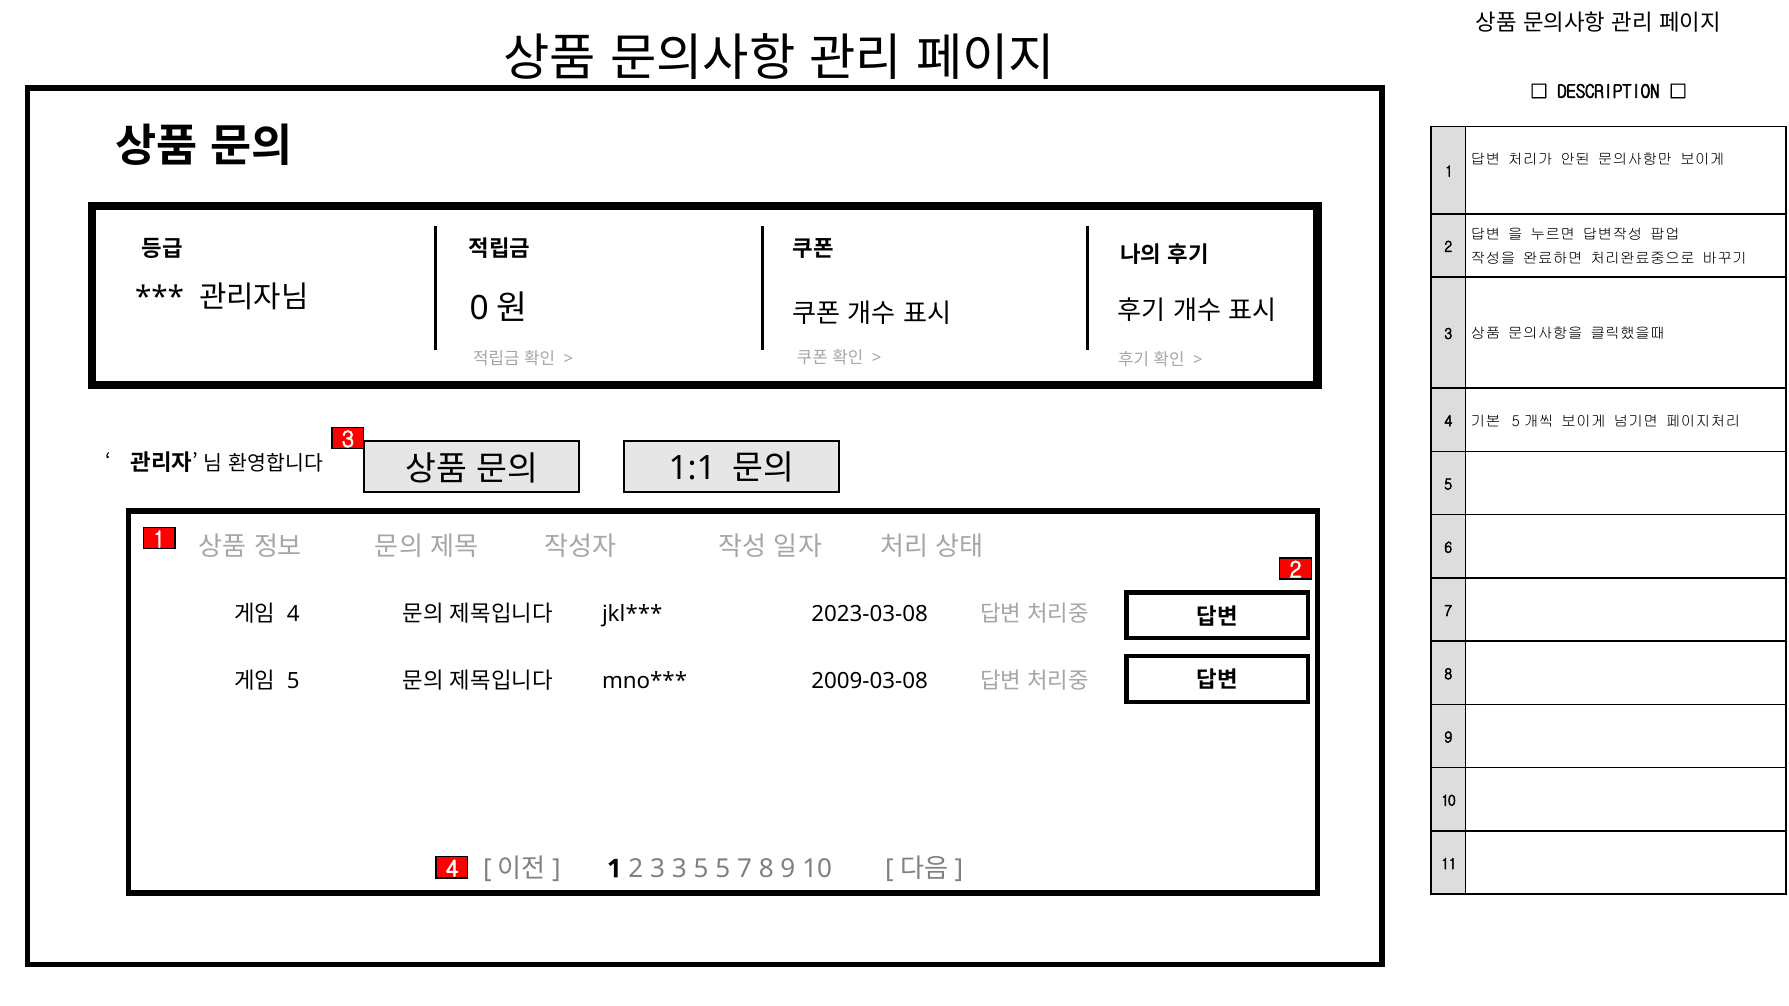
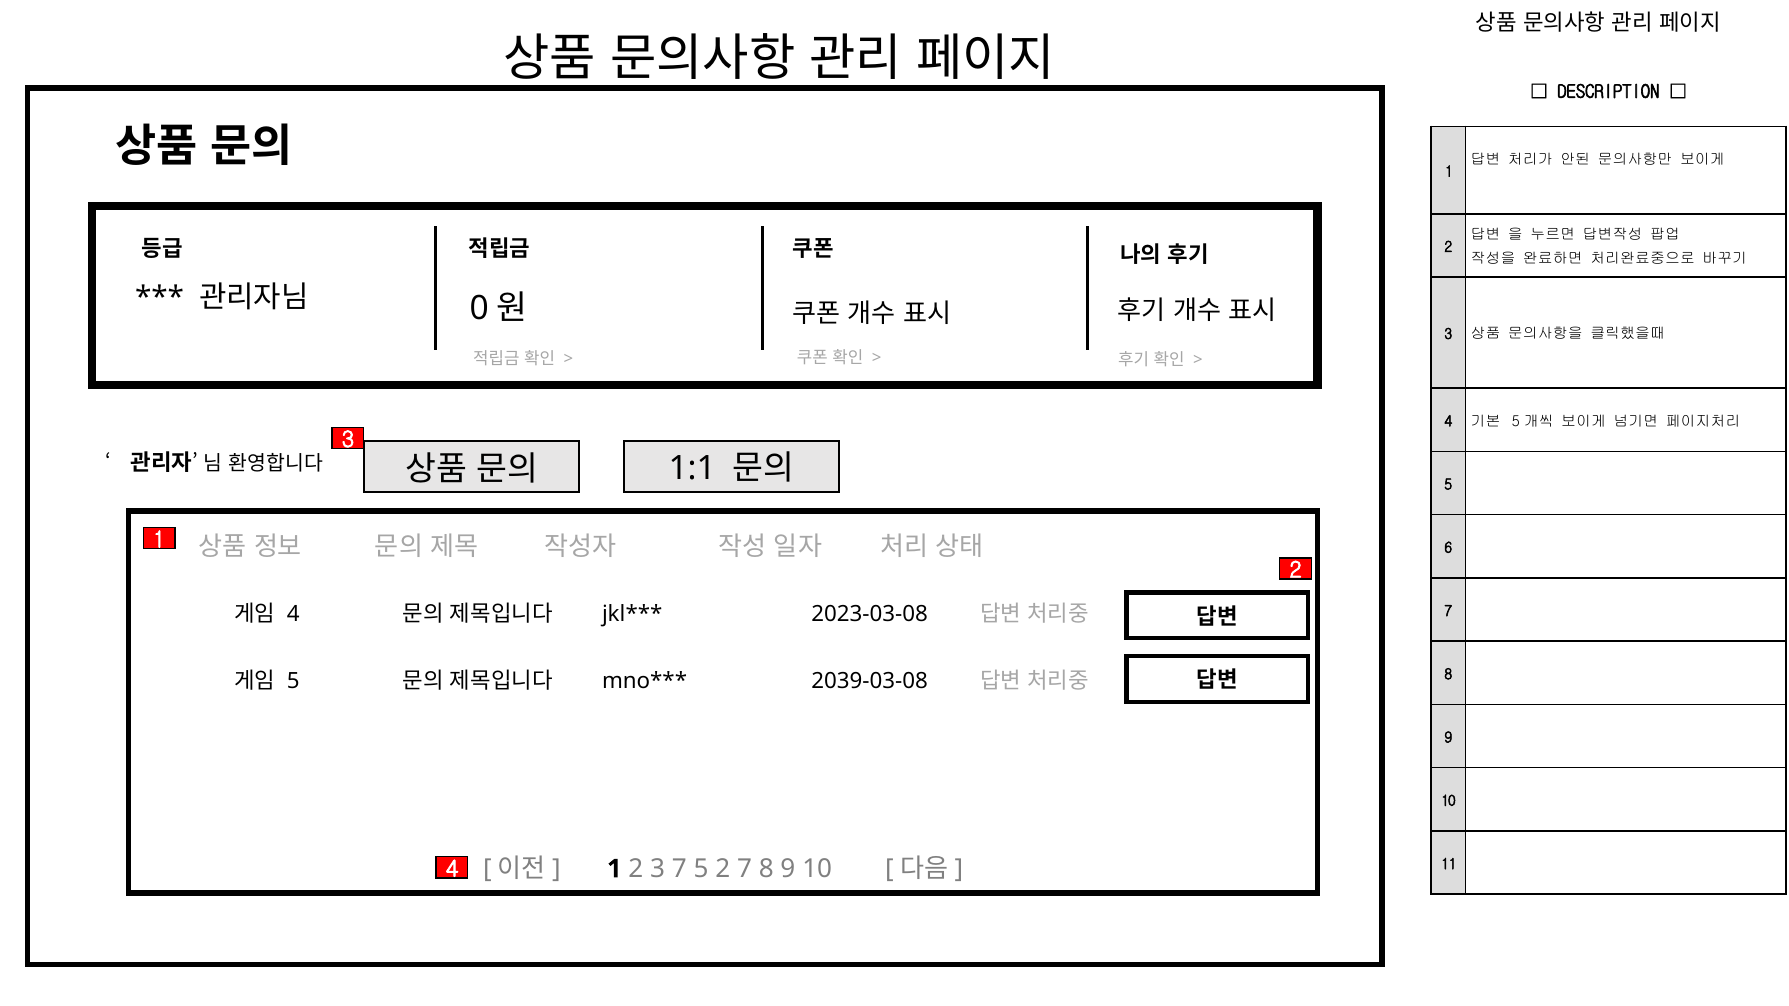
2009-03-08: 2009-03-08 -> 2039-03-08 (870, 682)
3 3: 3 -> 7 (679, 869)
5 5: 5 -> 2 (723, 869)
